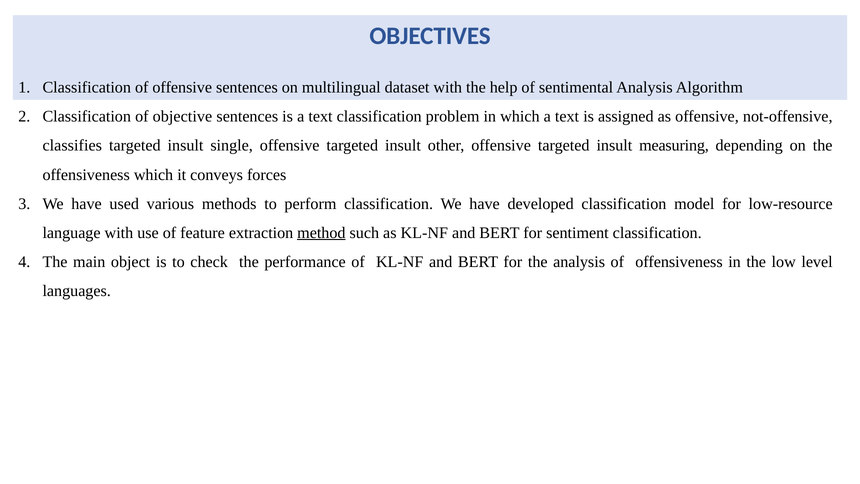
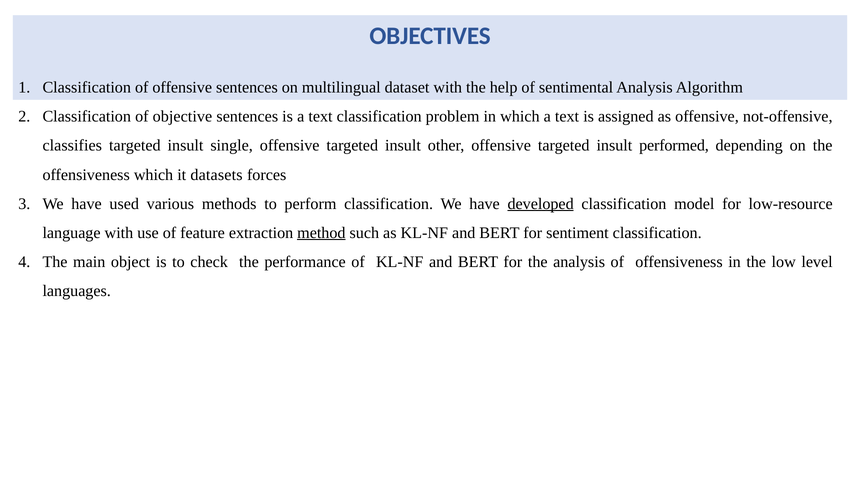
measuring: measuring -> performed (674, 146)
conveys: conveys -> datasets (217, 175)
developed underline: none -> present (541, 204)
